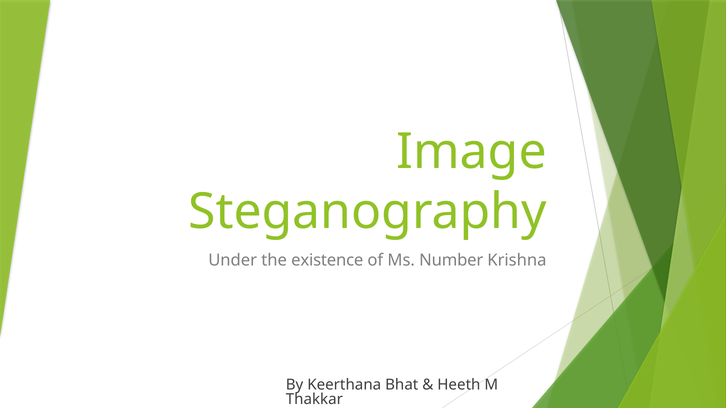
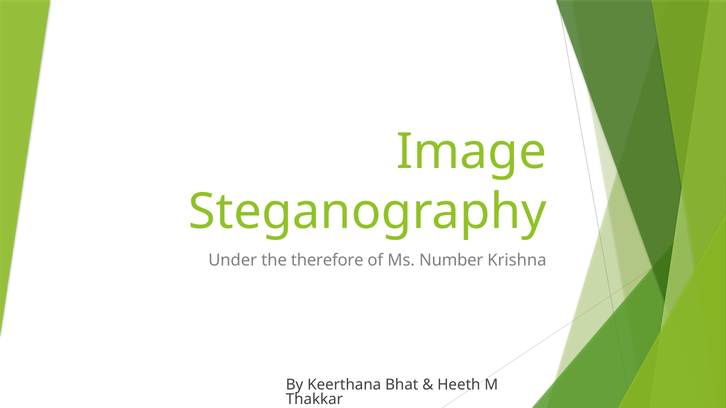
existence: existence -> therefore (327, 261)
